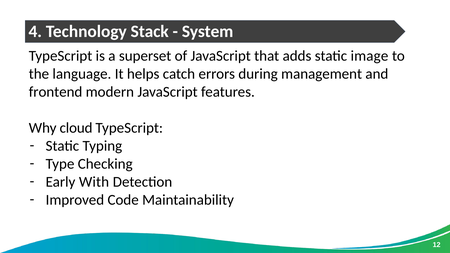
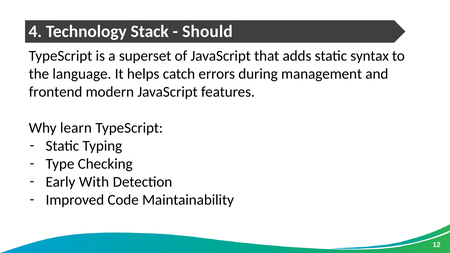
System: System -> Should (207, 31)
image: image -> syntax (370, 56)
cloud: cloud -> learn (76, 128)
